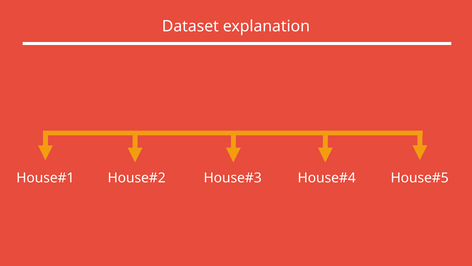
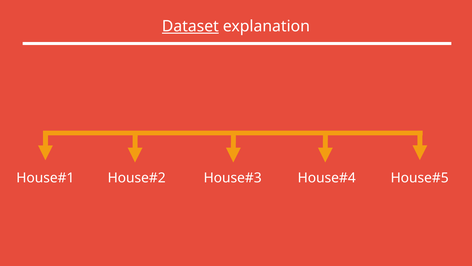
Dataset underline: none -> present (190, 26)
